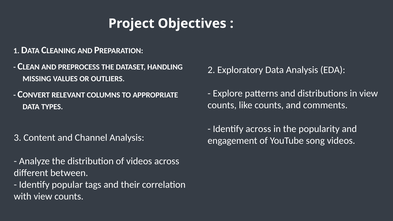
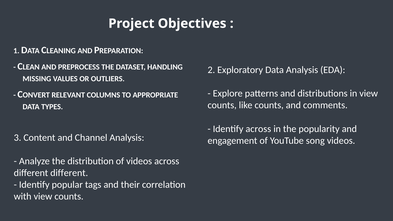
different between: between -> different (69, 173)
